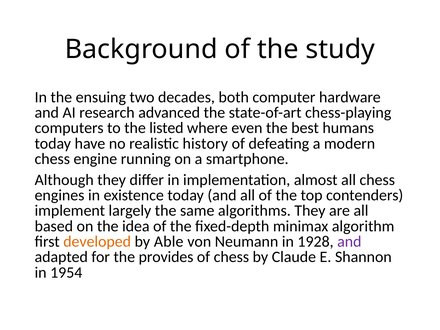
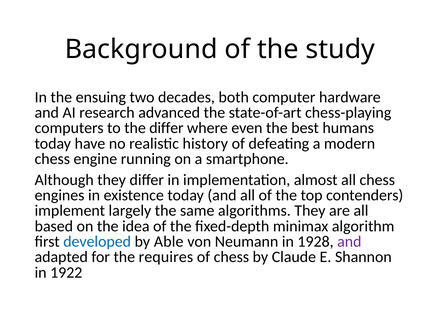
the listed: listed -> differ (166, 128)
developed colour: orange -> blue (97, 242)
provides: provides -> requires (166, 257)
1954: 1954 -> 1922 (66, 272)
